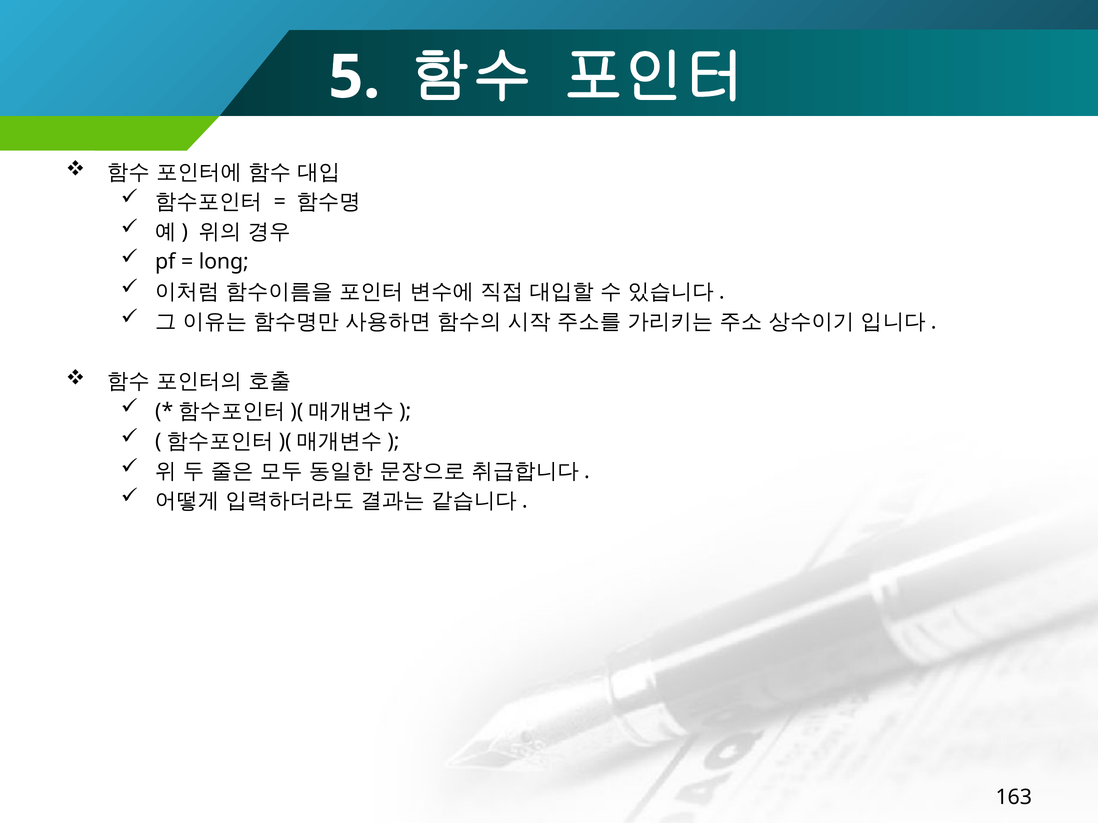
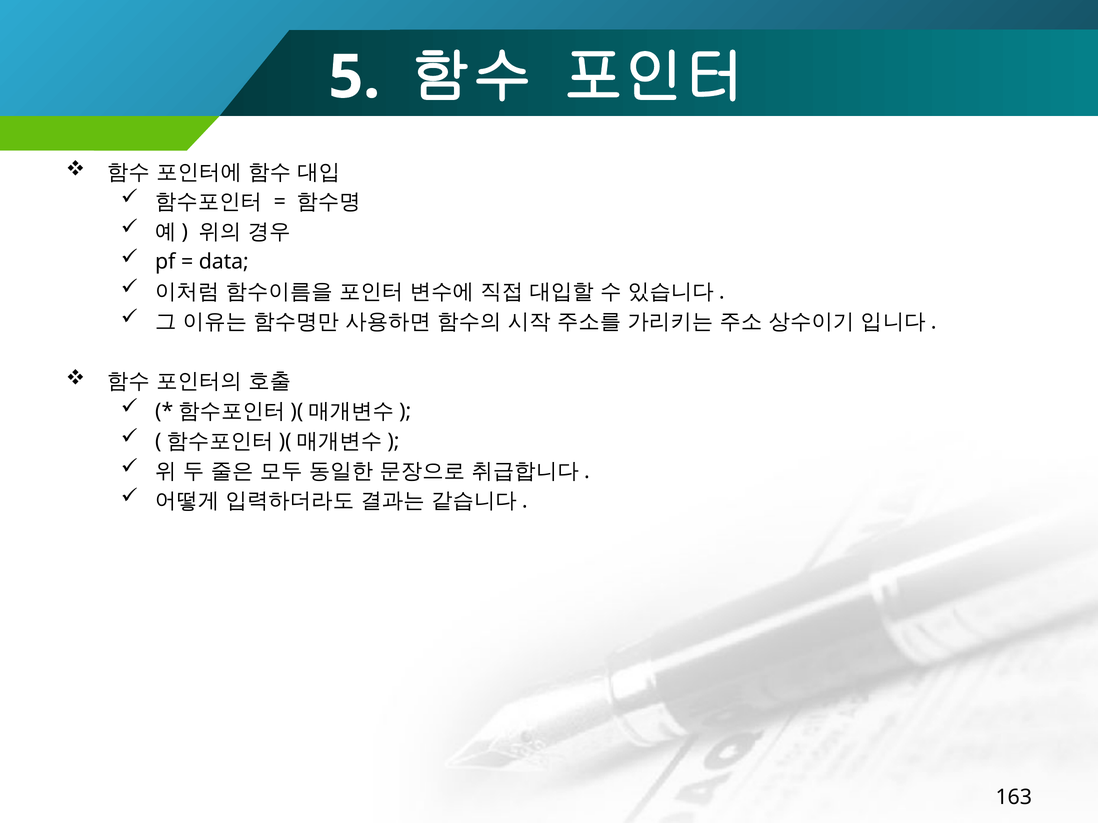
long: long -> data (224, 262)
